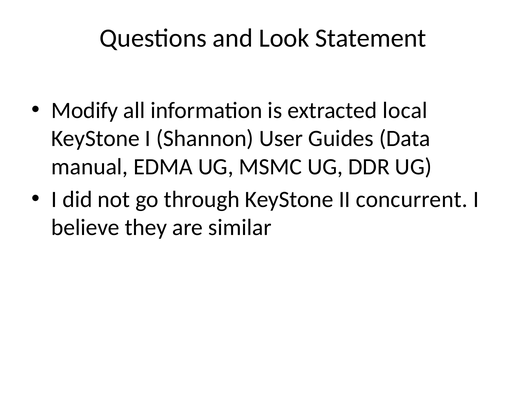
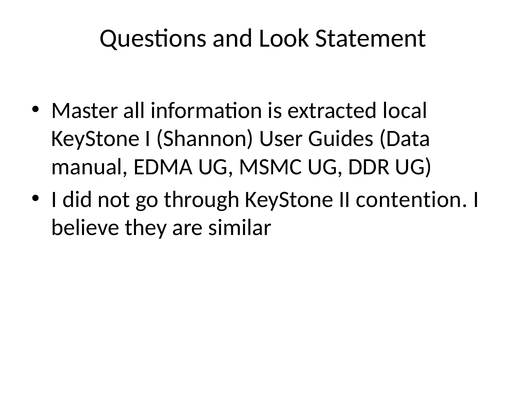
Modify: Modify -> Master (85, 110)
concurrent: concurrent -> contention (412, 199)
